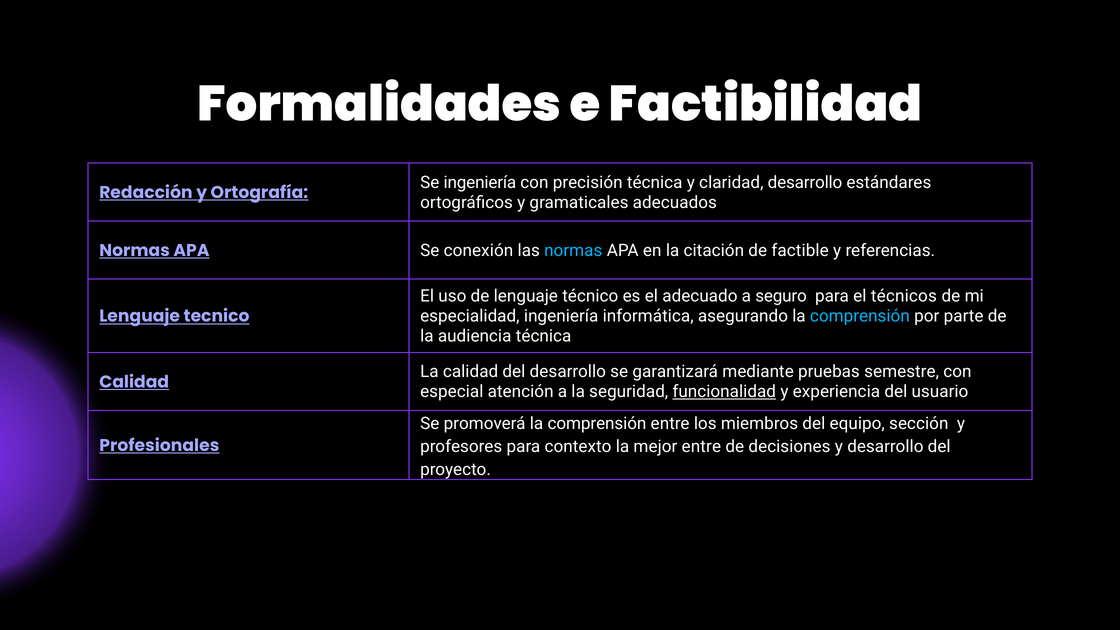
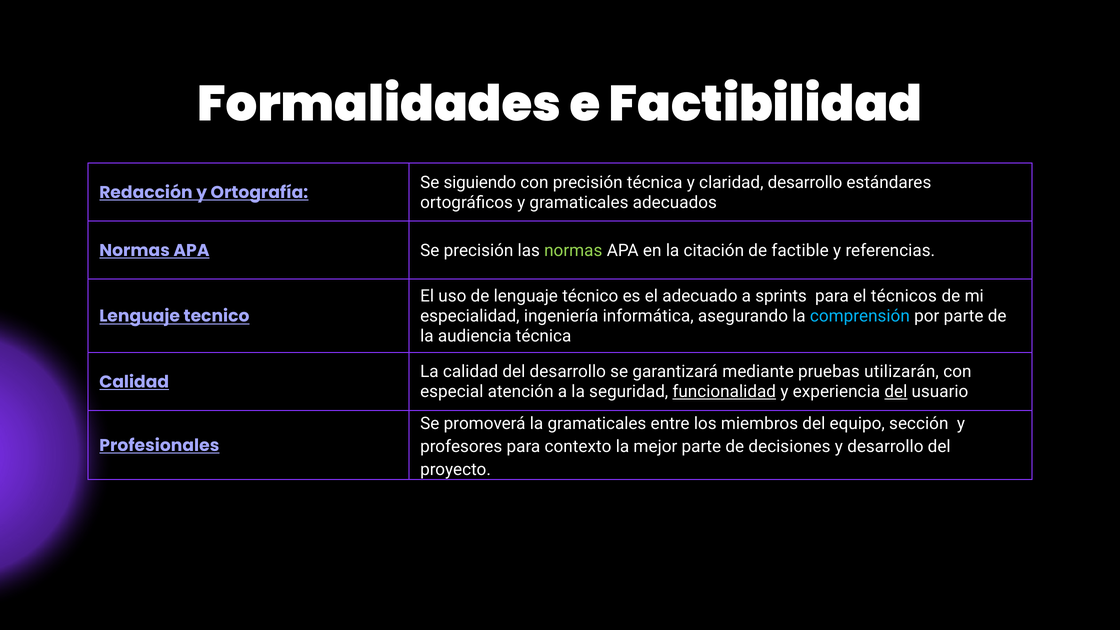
Se ingeniería: ingeniería -> siguiendo (480, 182)
Se conexión: conexión -> precisión (479, 250)
normas colour: light blue -> light green (573, 250)
seguro: seguro -> sprints (781, 296)
semestre: semestre -> utilizarán (902, 372)
del underline: none -> present (896, 392)
promoverá la comprensión: comprensión -> gramaticales (597, 424)
mejor entre: entre -> parte (701, 447)
